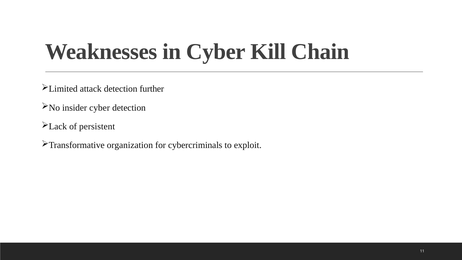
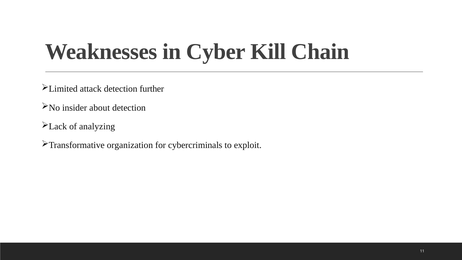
insider cyber: cyber -> about (100, 108)
persistent: persistent -> analyzing (97, 126)
